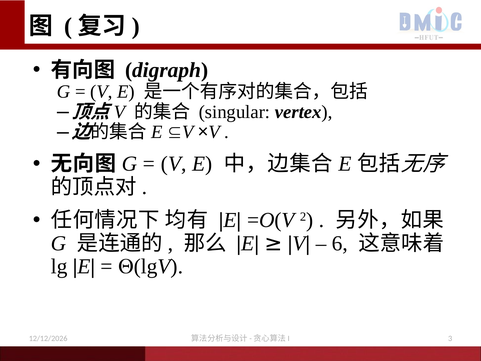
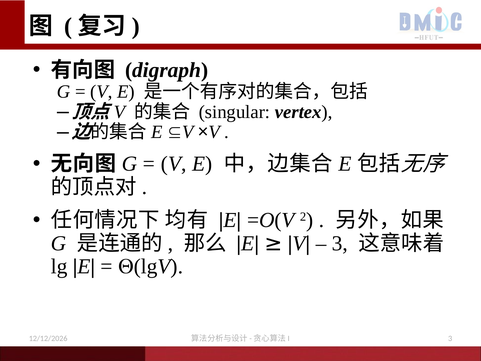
6: 6 -> 3 (340, 243)
